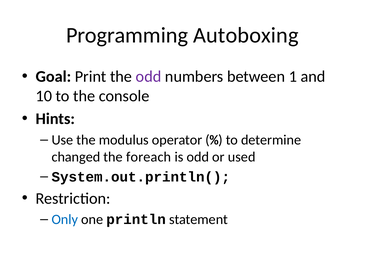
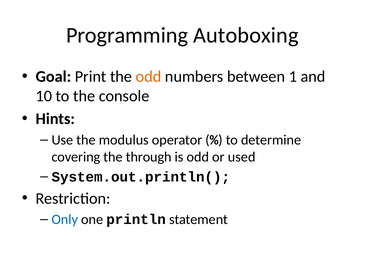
odd colour: purple -> orange (149, 77)
changed: changed -> covering (76, 157)
foreach: foreach -> through (149, 157)
